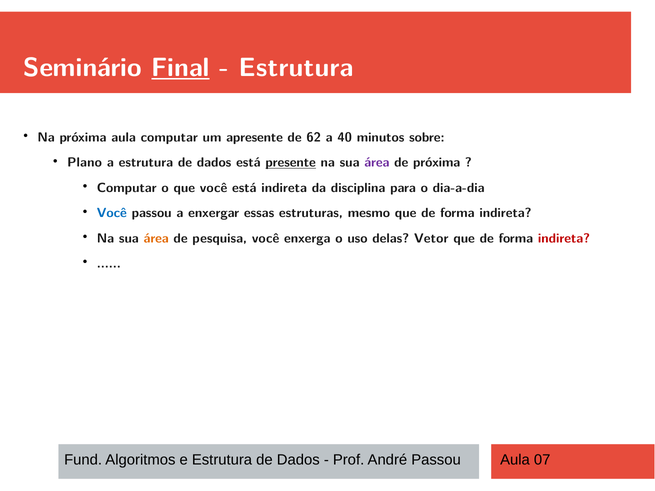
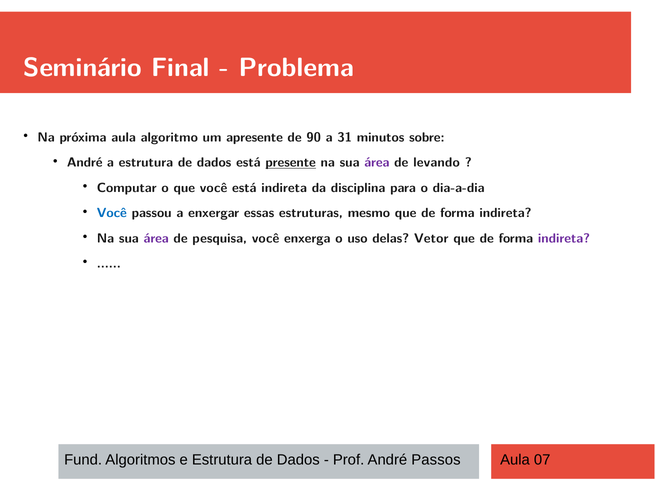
Final underline: present -> none (181, 67)
Estrutura: Estrutura -> Problema (296, 67)
aula computar: computar -> algoritmo (169, 137)
62: 62 -> 90 (314, 137)
40: 40 -> 31 (345, 137)
Plano: Plano -> André (85, 163)
de próxima: próxima -> levando (437, 163)
área colour: orange -> purple (156, 238)
indireta colour: red -> purple (564, 238)
André Passou: Passou -> Passos (436, 460)
